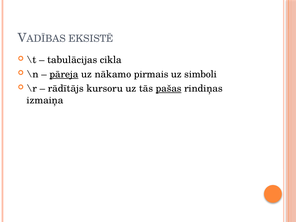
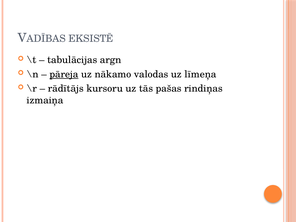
cikla: cikla -> argn (111, 60)
pirmais: pirmais -> valodas (151, 74)
simboli: simboli -> līmeņa (200, 74)
pašas underline: present -> none (169, 88)
